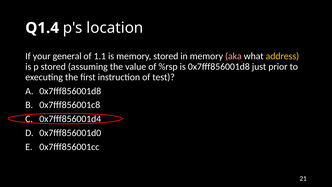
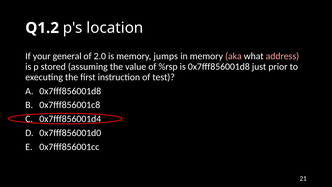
Q1.4: Q1.4 -> Q1.2 (42, 28)
1.1: 1.1 -> 2.0 (100, 56)
memory stored: stored -> jumps (166, 56)
address colour: yellow -> pink (282, 56)
